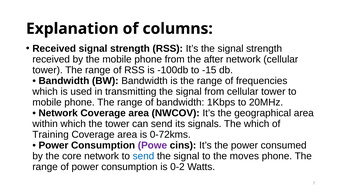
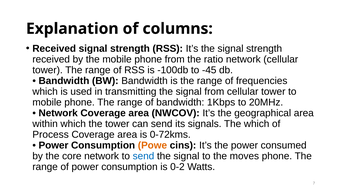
after: after -> ratio (214, 59)
-15: -15 -> -45 (209, 70)
Training: Training -> Process (51, 134)
Powe colour: purple -> orange (152, 145)
